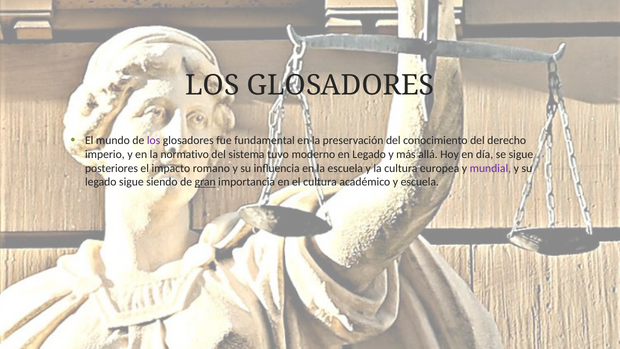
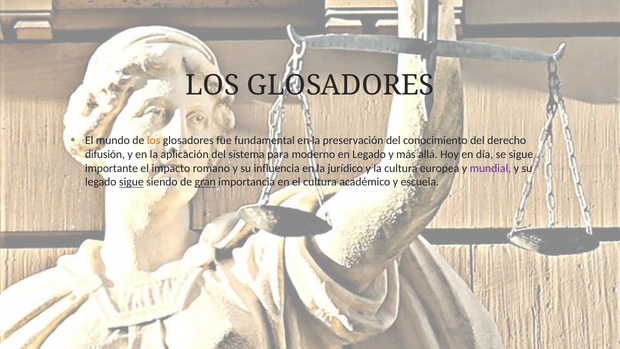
los colour: purple -> orange (154, 140)
imperio: imperio -> difusión (105, 154)
normativo: normativo -> aplicación (185, 154)
tuvo: tuvo -> para (278, 154)
posteriores: posteriores -> importante (111, 168)
la escuela: escuela -> jurídico (345, 168)
sigue underline: none -> present (131, 182)
